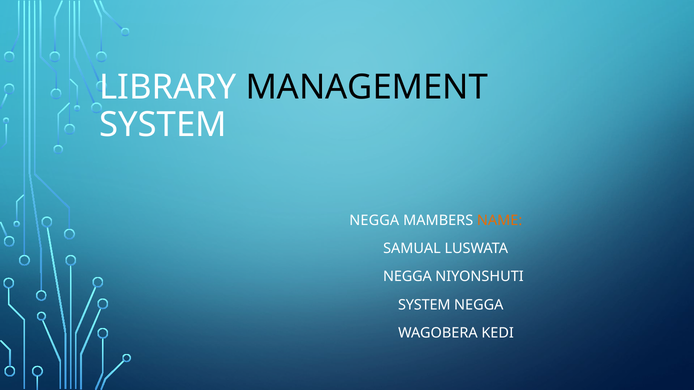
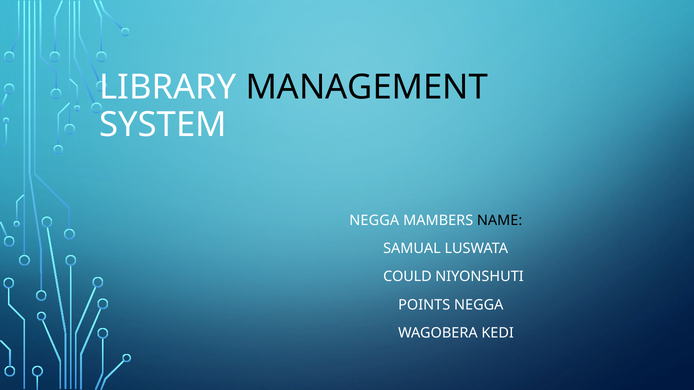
NAME colour: orange -> black (500, 221)
NEGGA: NEGGA -> COULD (407, 277)
SYSTEM: SYSTEM -> POINTS (424, 305)
